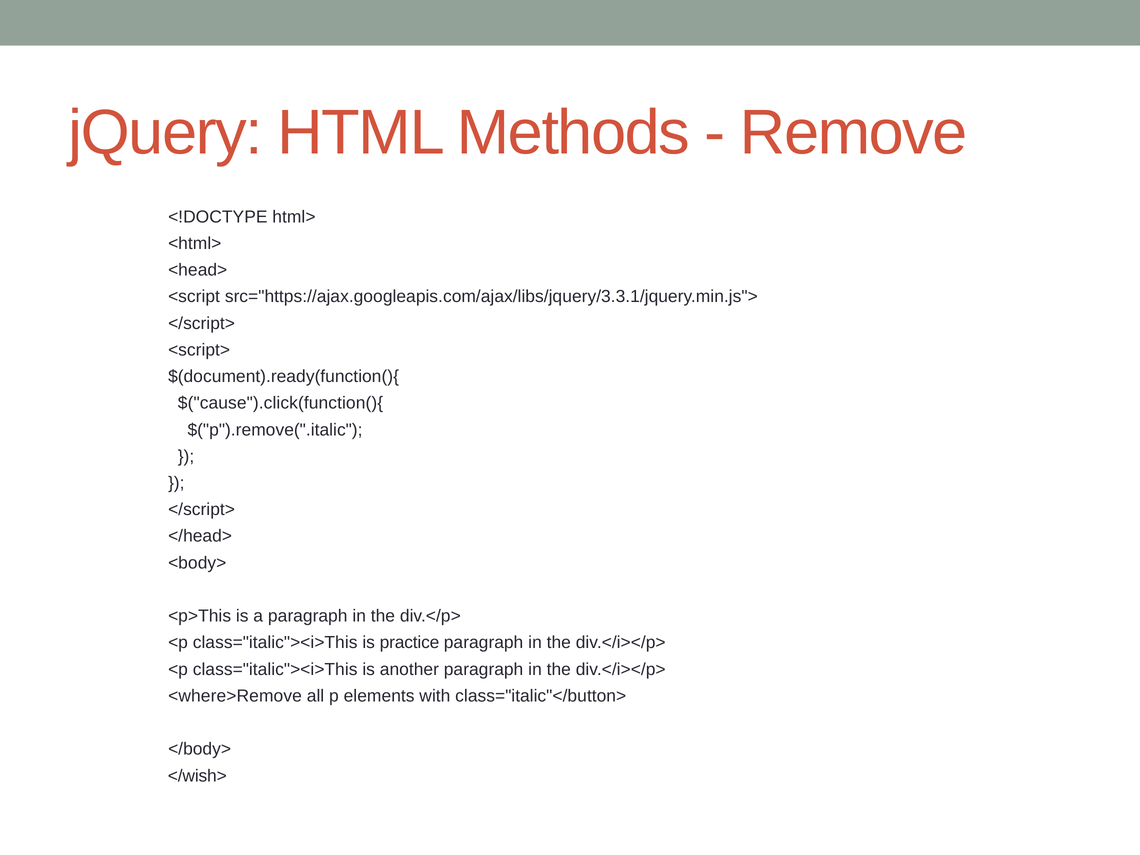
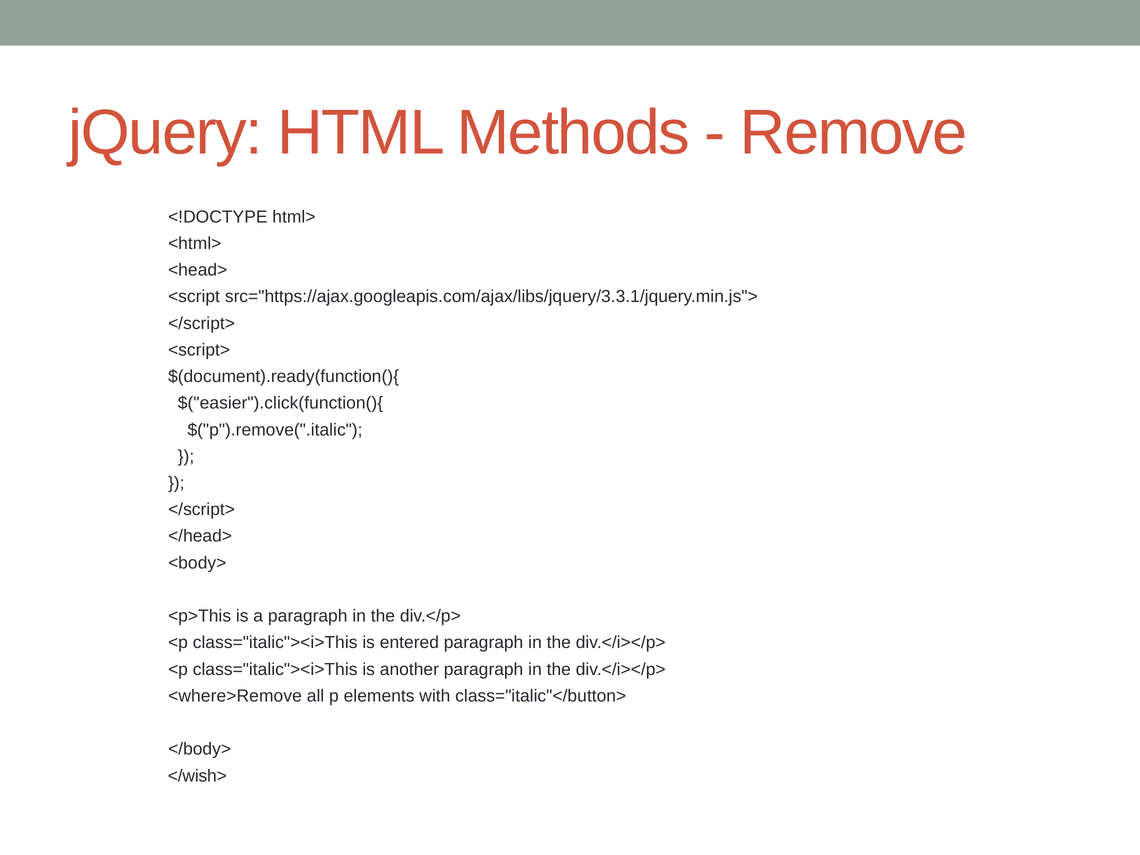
$("cause").click(function(){: $("cause").click(function(){ -> $("easier").click(function(){ (281, 403)
practice: practice -> entered (409, 643)
